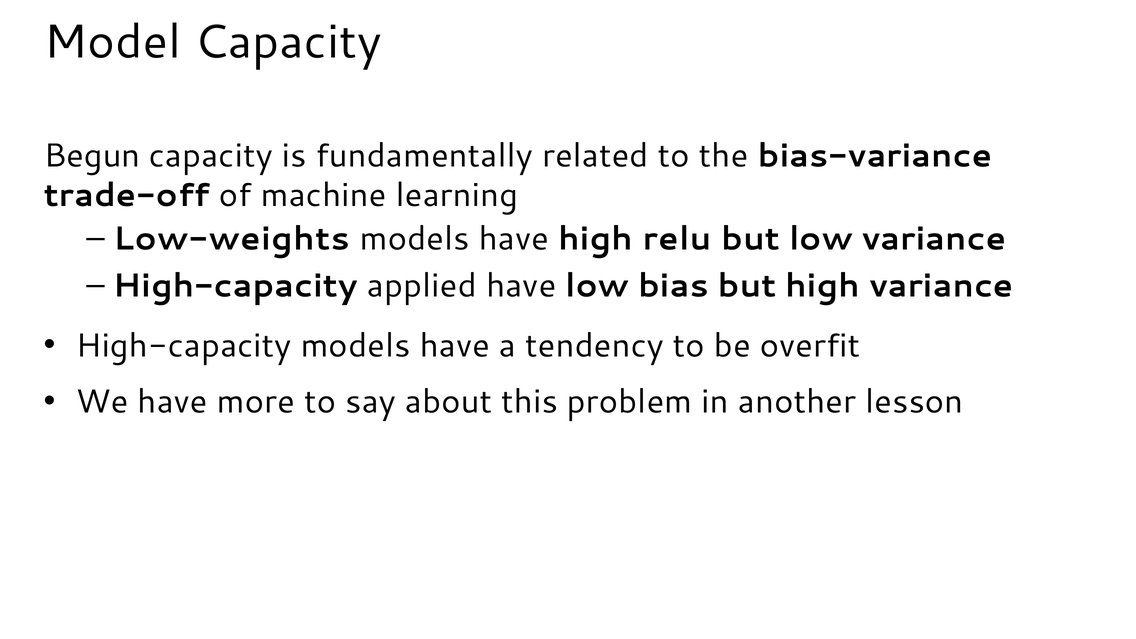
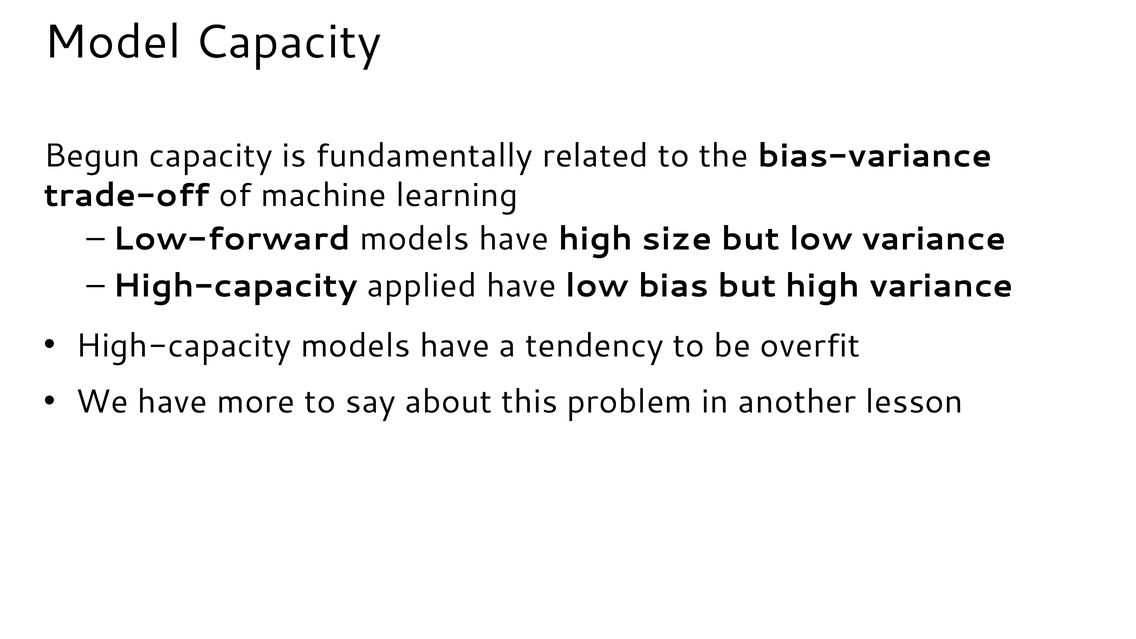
Low-weights: Low-weights -> Low-forward (232, 239)
relu: relu -> size (677, 239)
